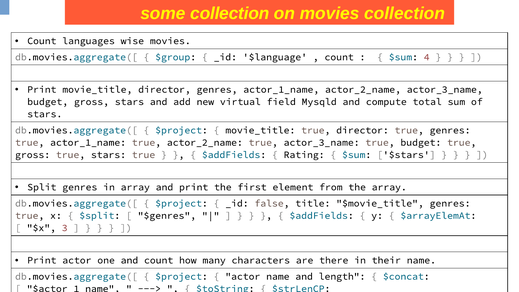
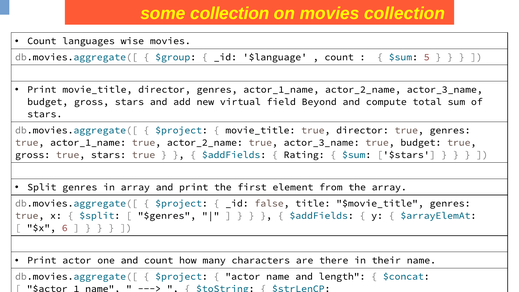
4: 4 -> 5 (427, 57)
Mysqld: Mysqld -> Beyond (319, 102)
3: 3 -> 6 (65, 228)
